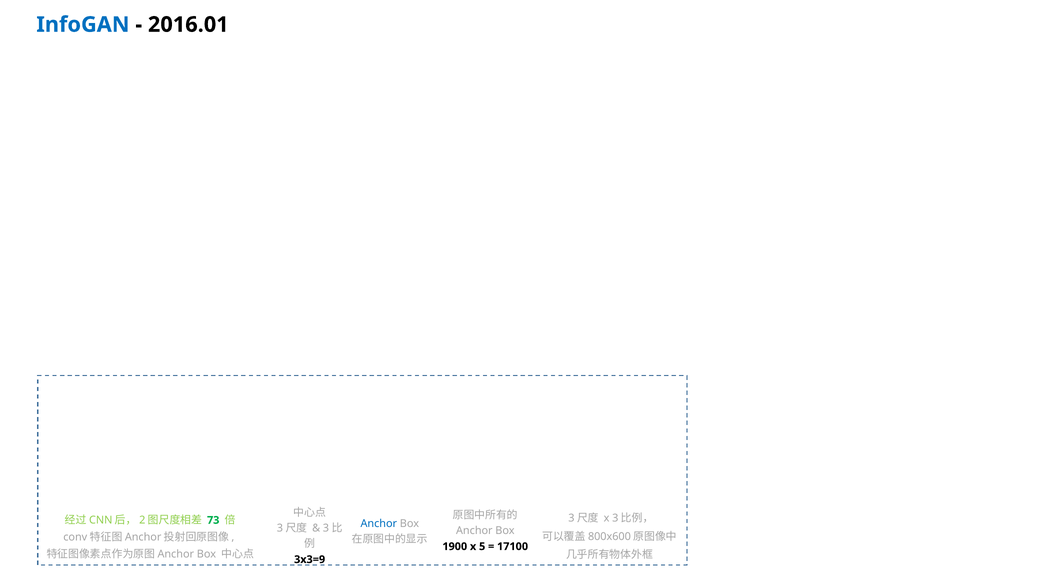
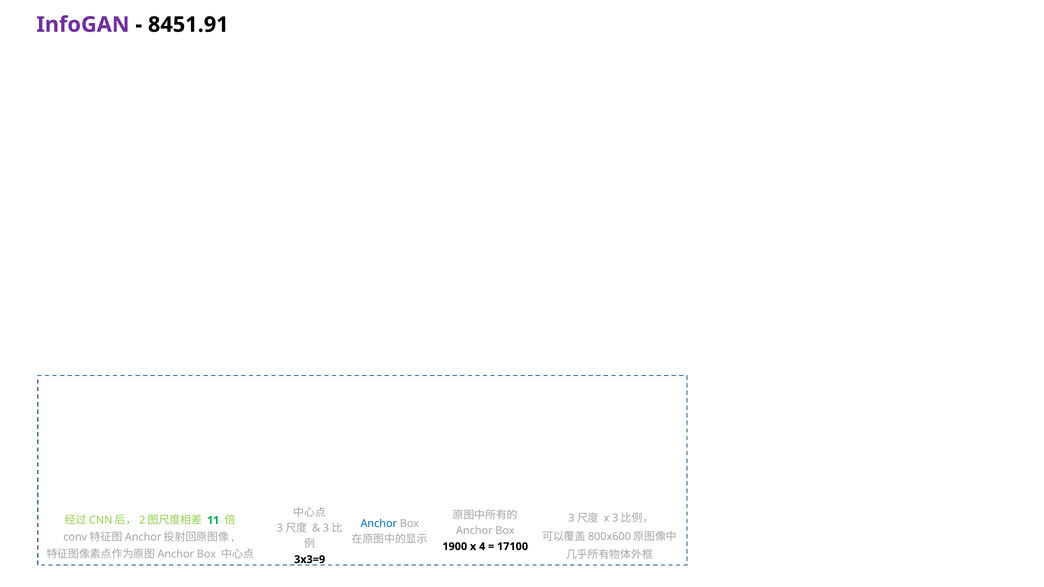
InfoGAN colour: blue -> purple (83, 25)
2016.01: 2016.01 -> 8451.91 (188, 25)
73: 73 -> 11 (213, 520)
5: 5 -> 4 (482, 547)
